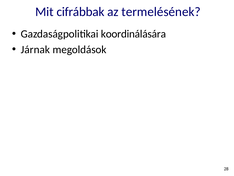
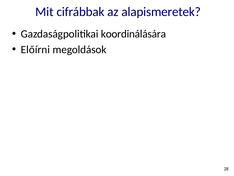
termelésének: termelésének -> alapismeretek (161, 12)
Járnak: Járnak -> Előírni (35, 49)
